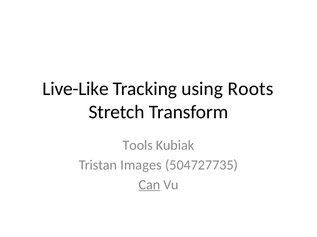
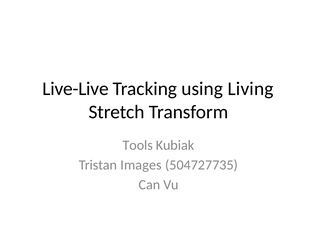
Live-Like: Live-Like -> Live-Live (76, 89)
Roots: Roots -> Living (251, 89)
Can underline: present -> none (149, 185)
